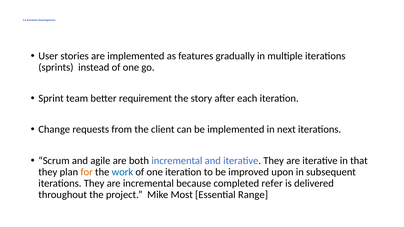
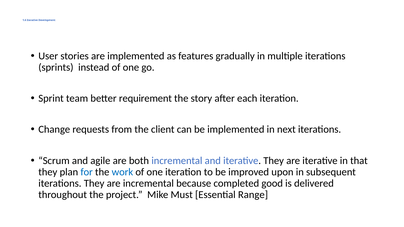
for colour: orange -> blue (87, 172)
refer: refer -> good (272, 183)
Most: Most -> Must (182, 195)
